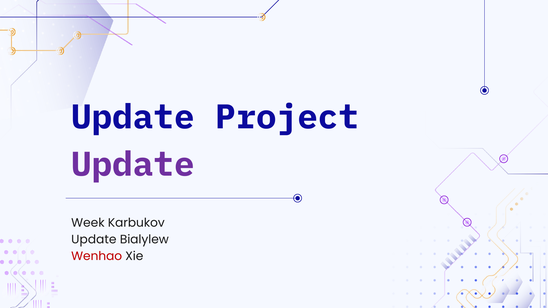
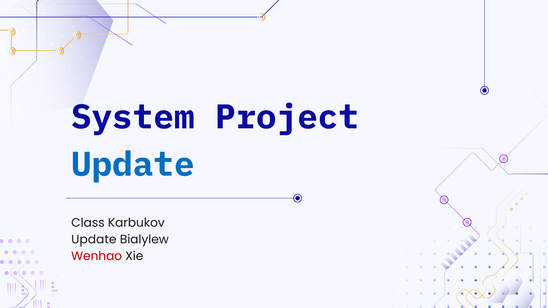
Update: Update -> System (133, 117)
Update colour: purple -> blue (133, 165)
Week: Week -> Class (88, 223)
